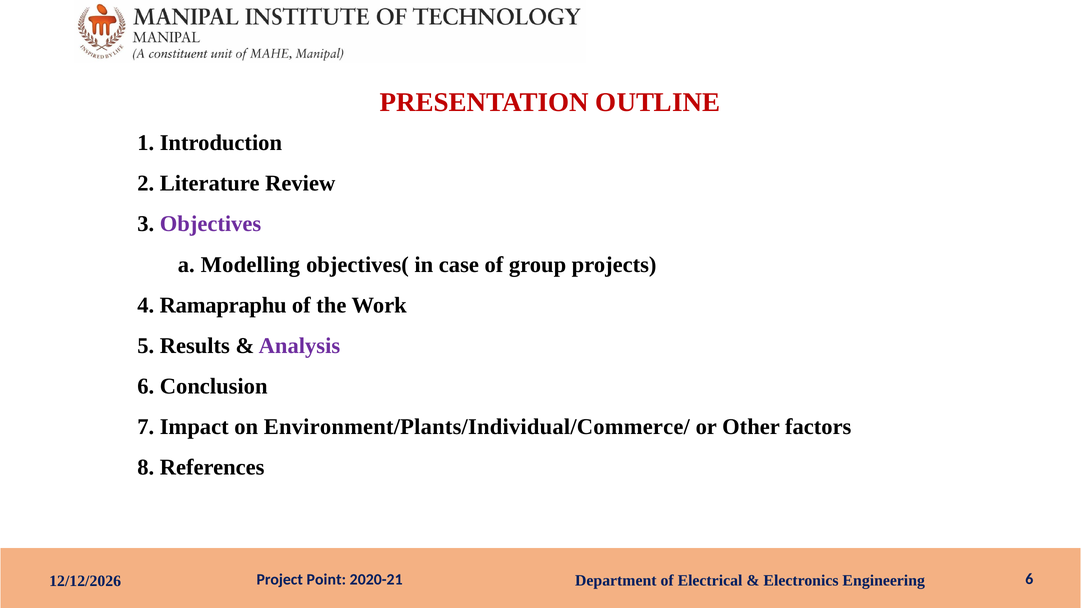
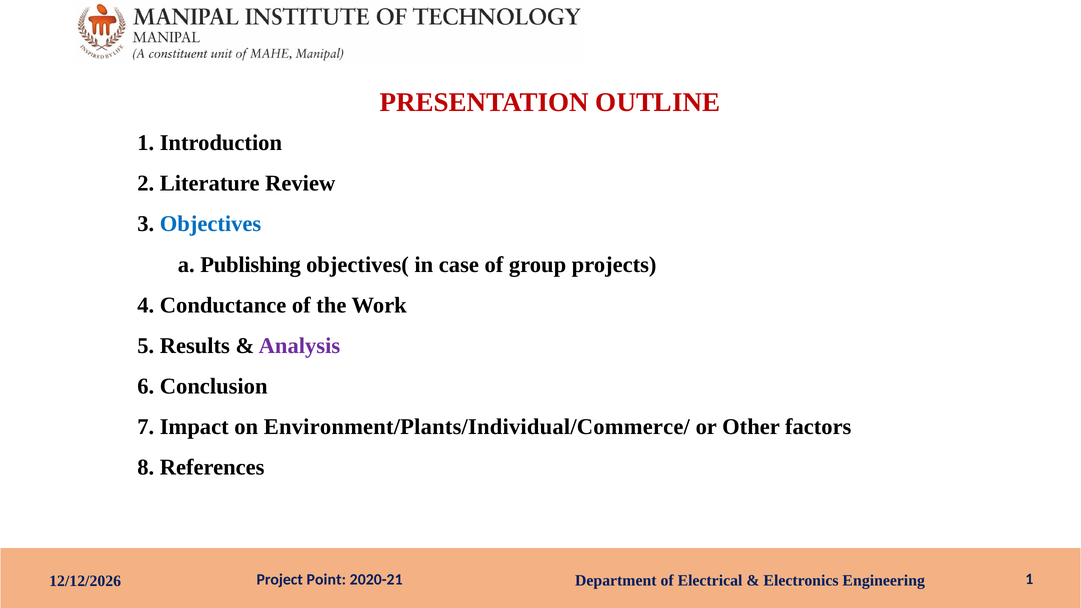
Objectives colour: purple -> blue (211, 224)
Modelling: Modelling -> Publishing (251, 265)
Ramapraphu: Ramapraphu -> Conductance (223, 305)
6: 6 -> 1 (1029, 579)
